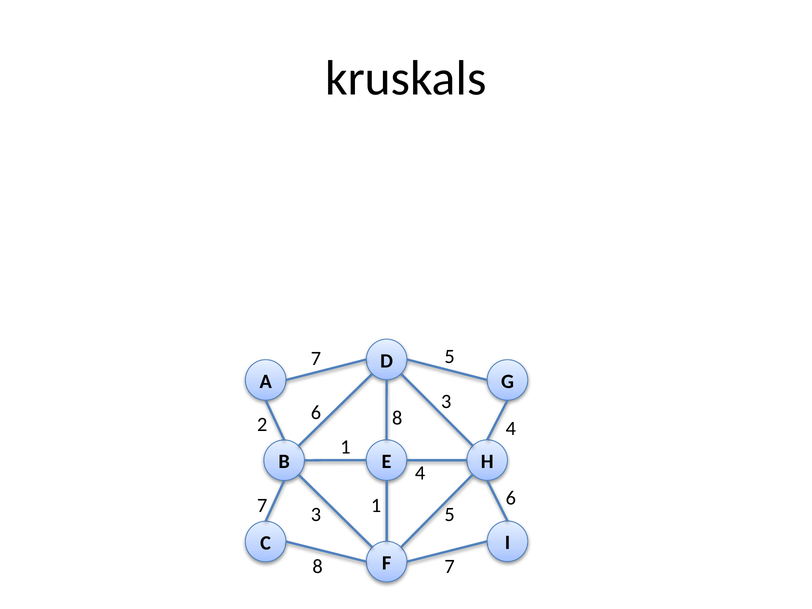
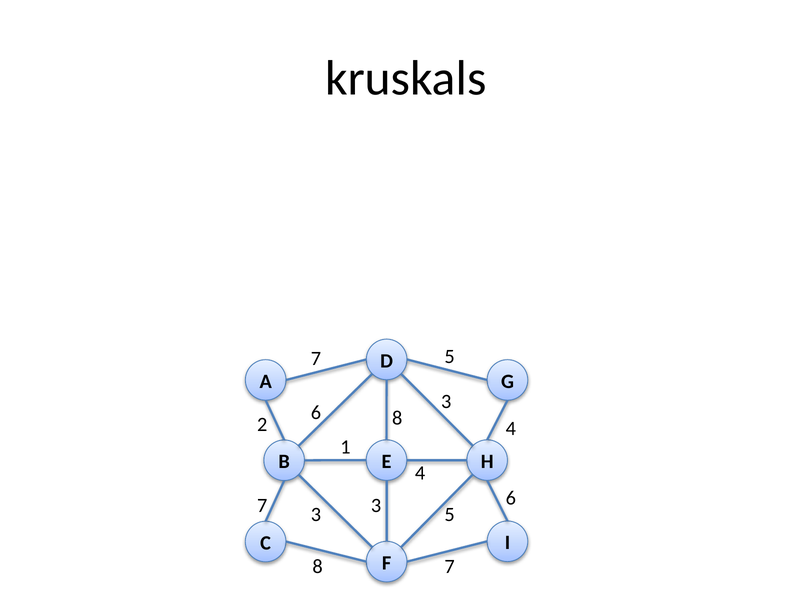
3 1: 1 -> 3 (376, 506)
